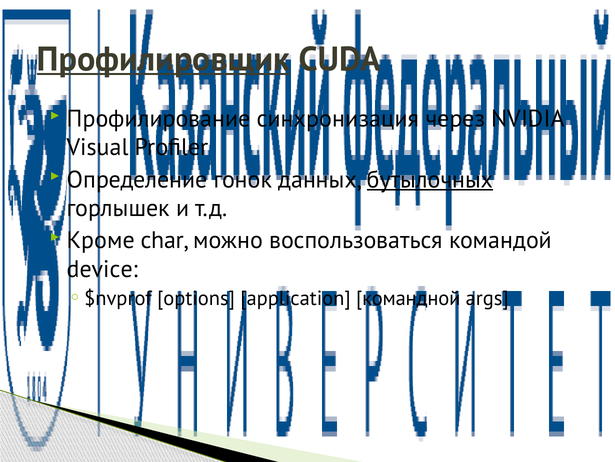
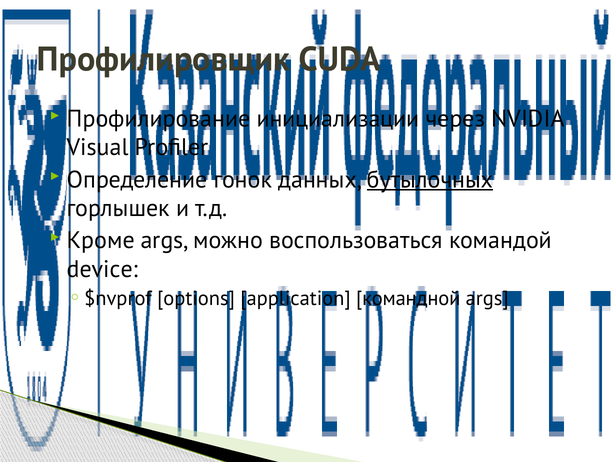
Профилировщик underline: present -> none (163, 59)
синхронизация: синхронизация -> инициализации (338, 119)
Кроме char: char -> args (165, 240)
